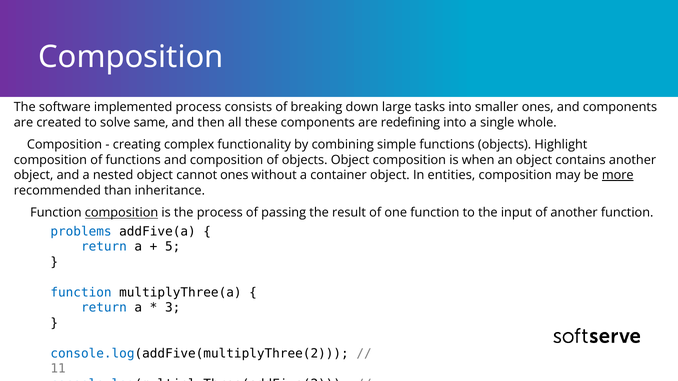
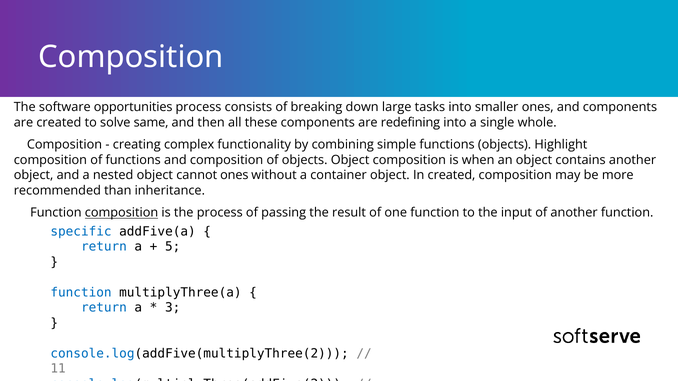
implemented: implemented -> opportunities (133, 107)
In entities: entities -> created (451, 175)
more underline: present -> none (618, 175)
problems: problems -> specific (81, 232)
